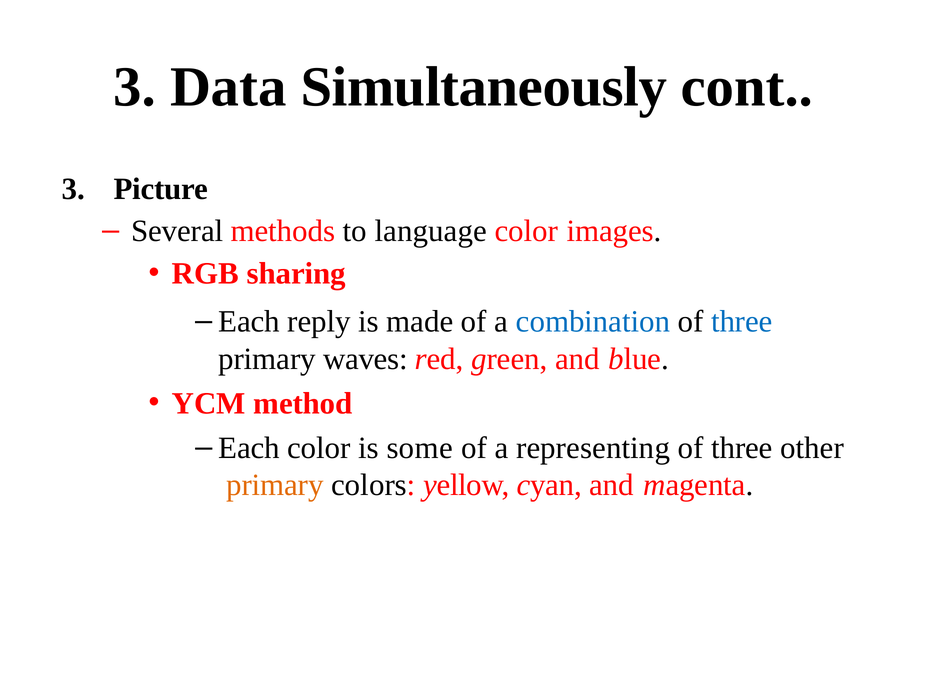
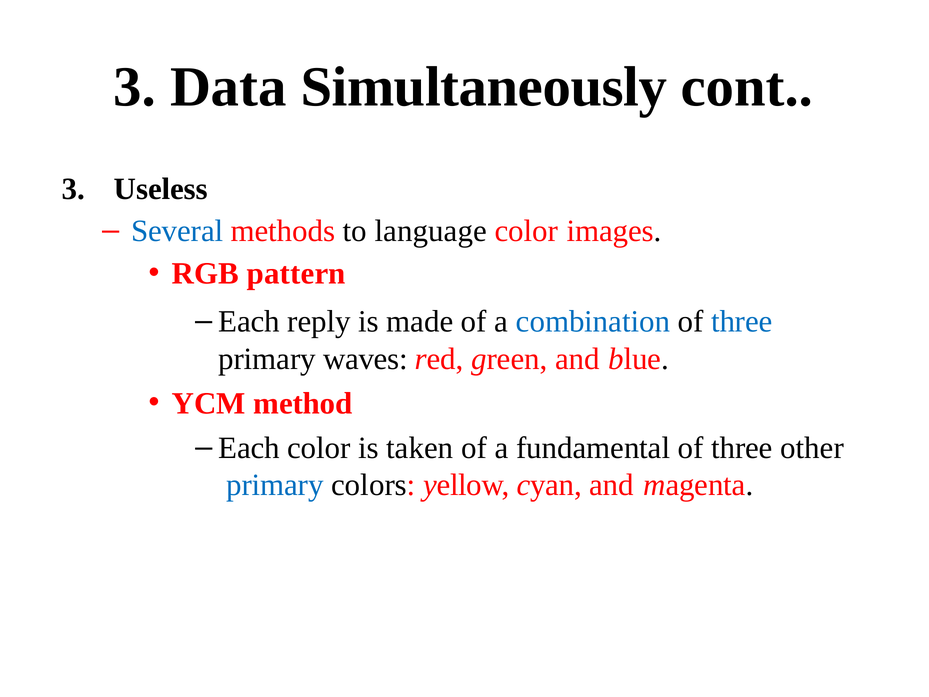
Picture: Picture -> Useless (161, 189)
Several colour: black -> blue (177, 231)
sharing: sharing -> pattern (296, 274)
some: some -> taken (420, 448)
representing: representing -> fundamental (593, 448)
primary colour: orange -> blue (275, 485)
